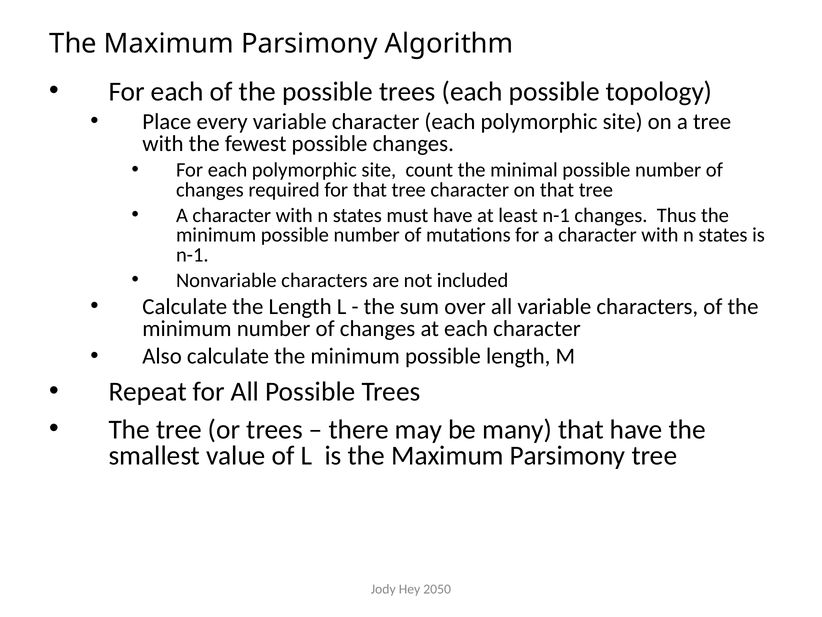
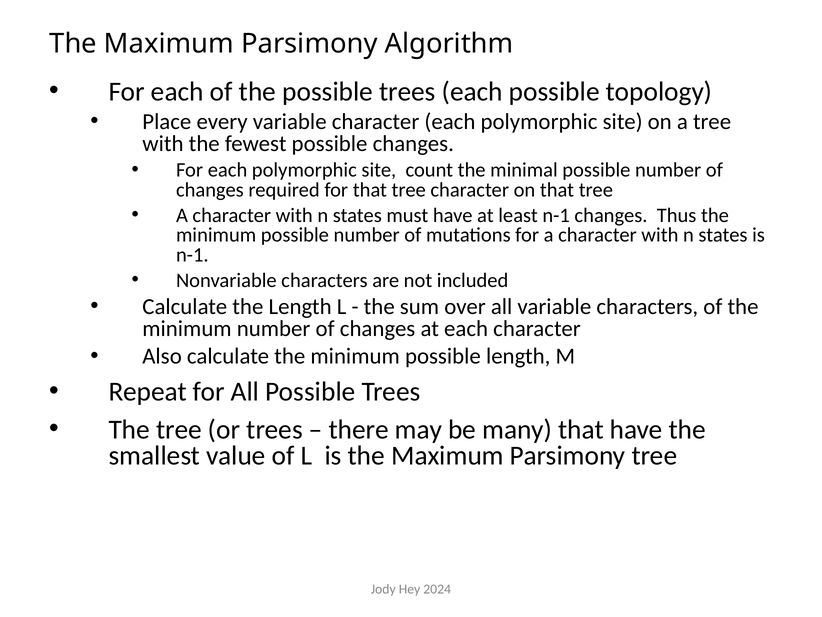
2050: 2050 -> 2024 (437, 589)
